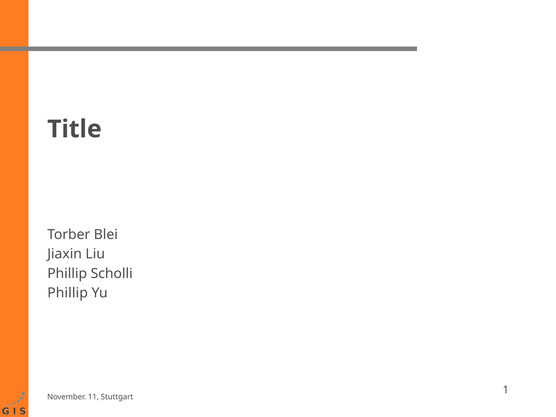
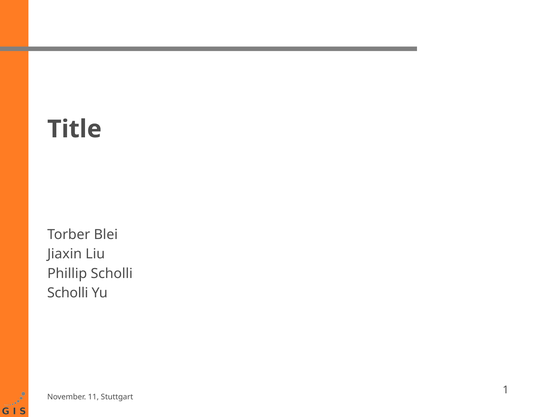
Phillip: Phillip -> Scholli (68, 293)
